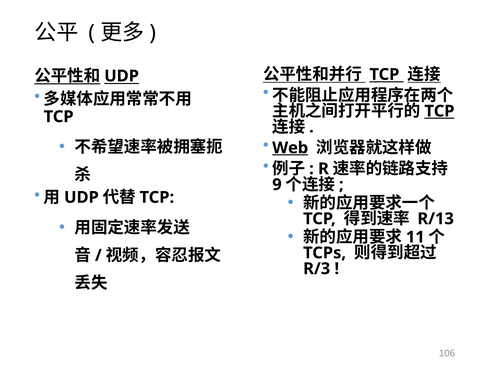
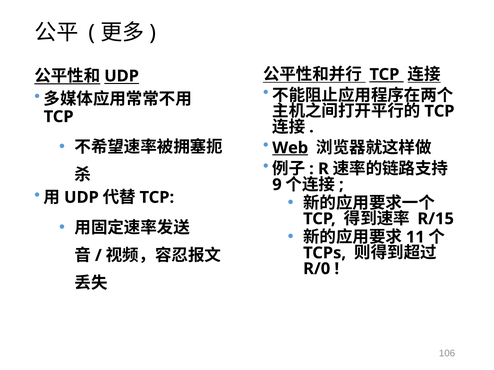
TCP underline: present -> none (439, 111)
R/13: R/13 -> R/15 (436, 219)
R/3: R/3 -> R/0 (317, 269)
